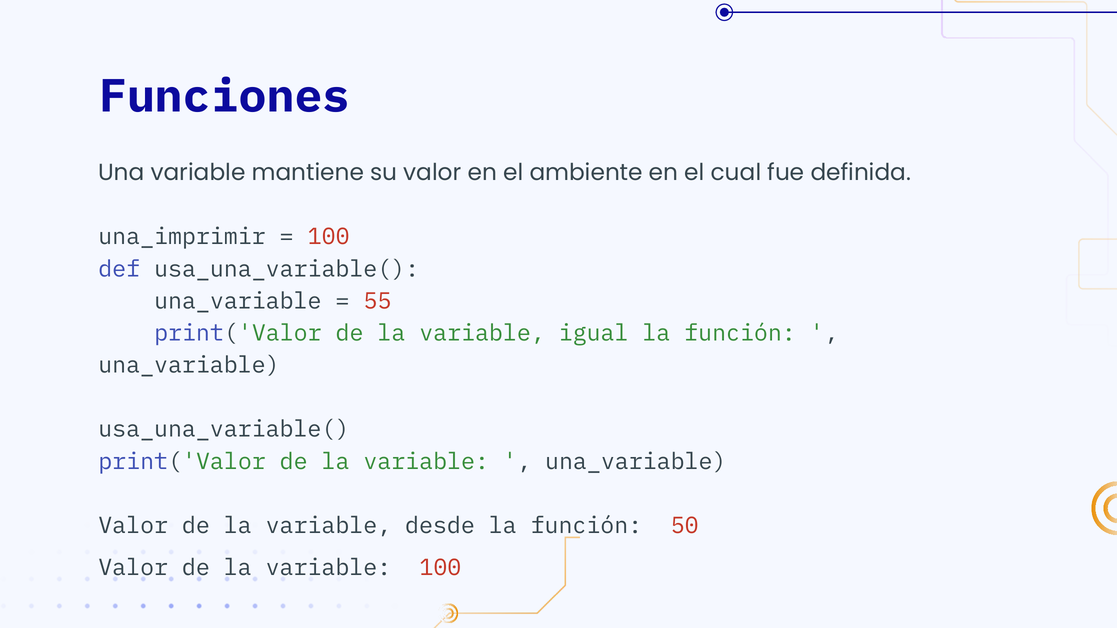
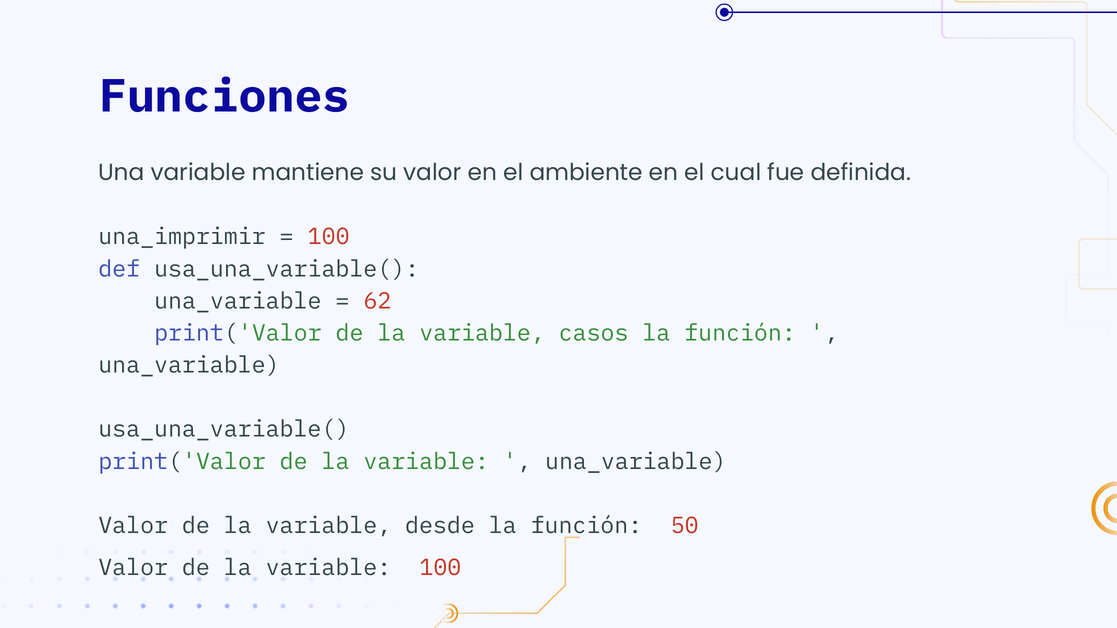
55: 55 -> 62 (378, 301)
igual: igual -> casos (594, 333)
